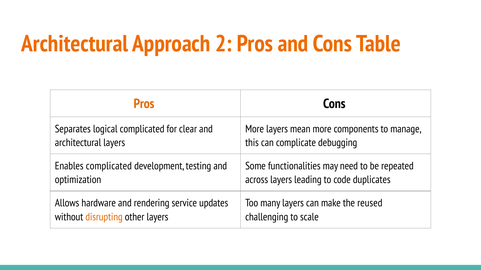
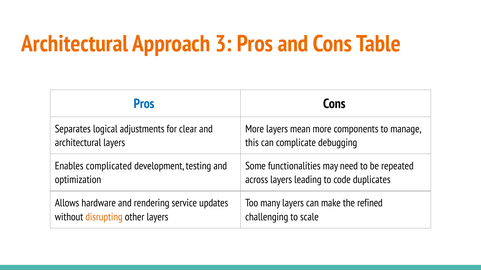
2: 2 -> 3 (224, 44)
Pros colour: orange -> blue (144, 104)
logical complicated: complicated -> adjustments (142, 129)
reused: reused -> refined (370, 204)
